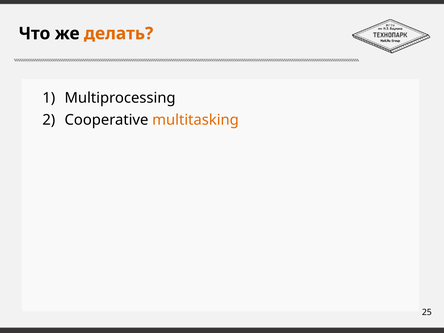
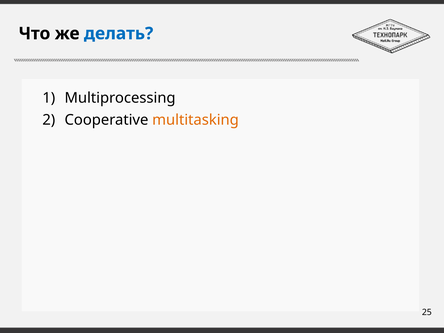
делать colour: orange -> blue (119, 34)
